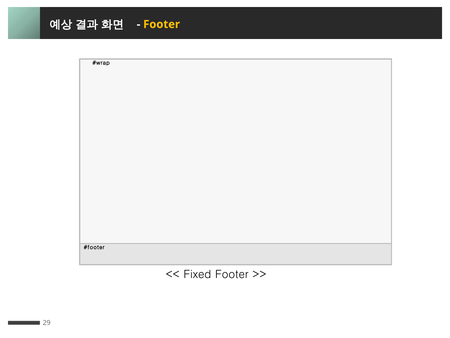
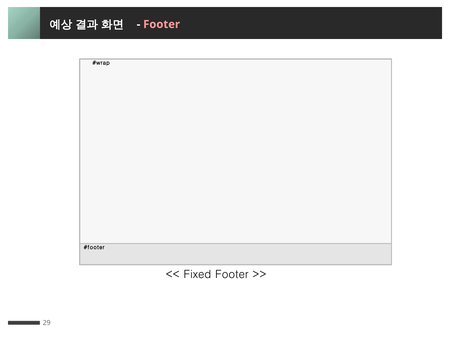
Footer colour: yellow -> pink (162, 24)
